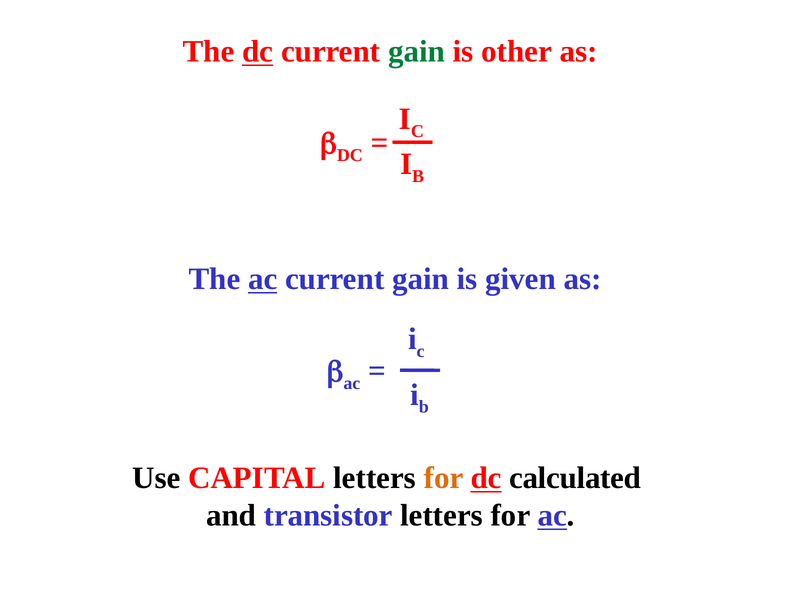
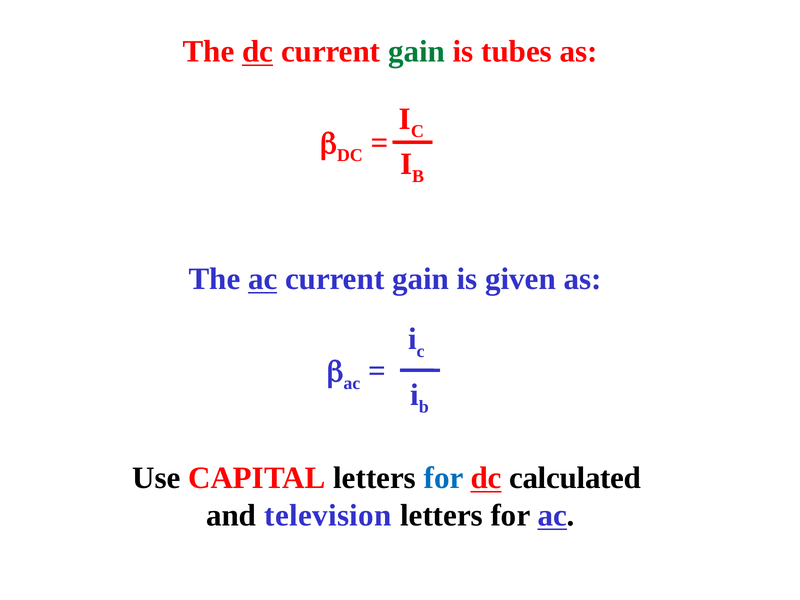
other: other -> tubes (517, 51)
for colour: orange -> blue (444, 478)
transistor: transistor -> television (328, 515)
